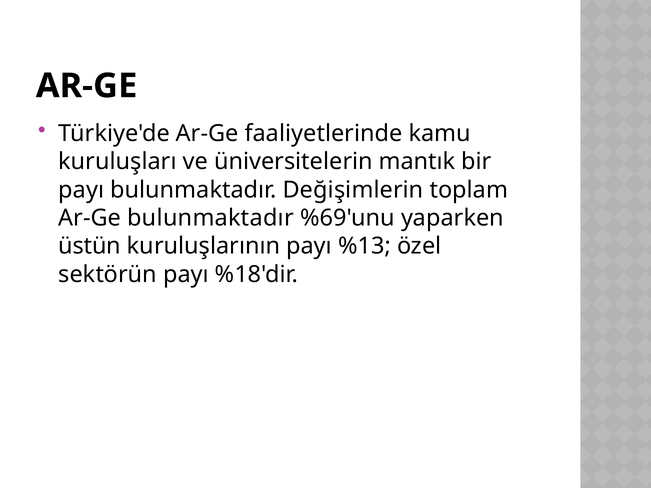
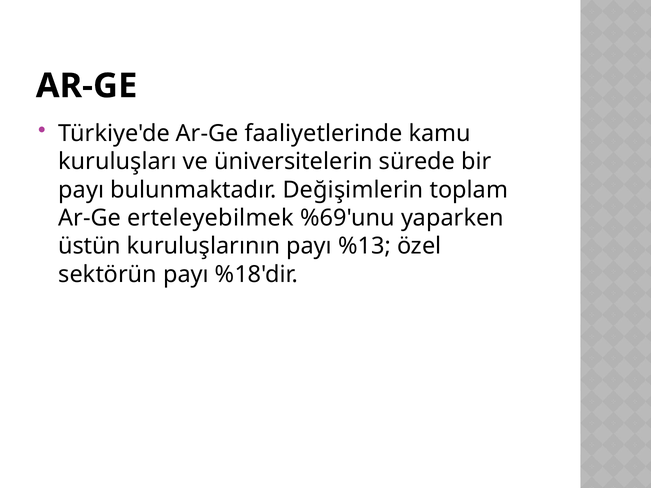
mantık: mantık -> sürede (417, 162)
Ar-Ge bulunmaktadır: bulunmaktadır -> erteleyebilmek (211, 218)
